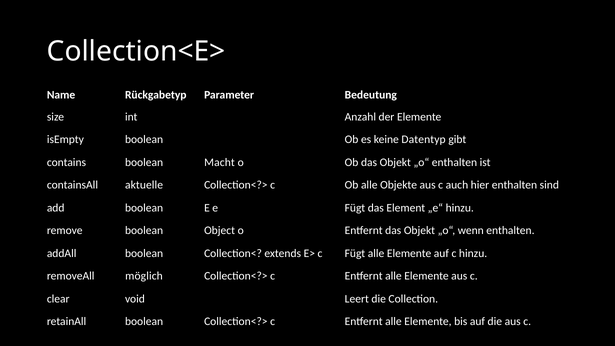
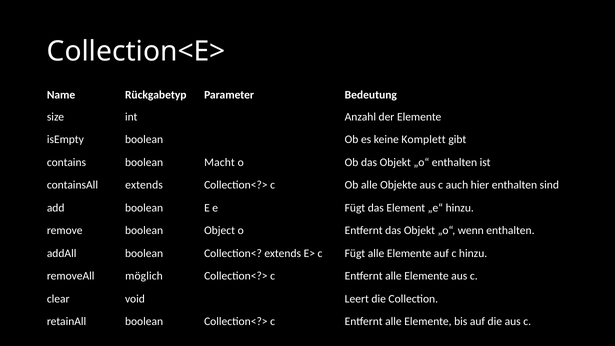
Datentyp: Datentyp -> Komplett (424, 140)
containsAll aktuelle: aktuelle -> extends (144, 185)
